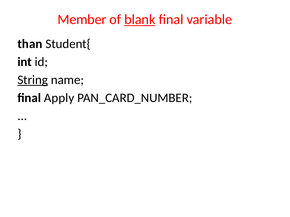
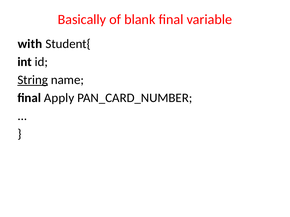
Member: Member -> Basically (82, 20)
blank underline: present -> none (140, 20)
than: than -> with (30, 44)
